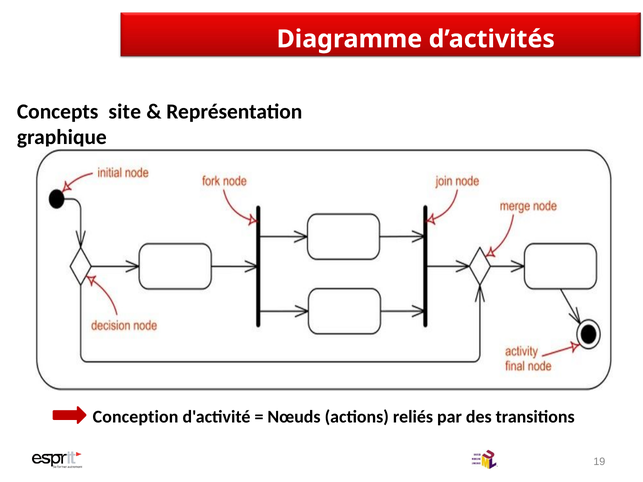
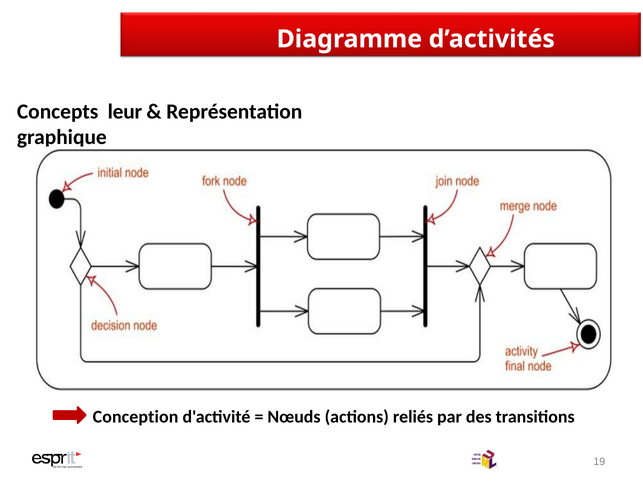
site: site -> leur (125, 112)
